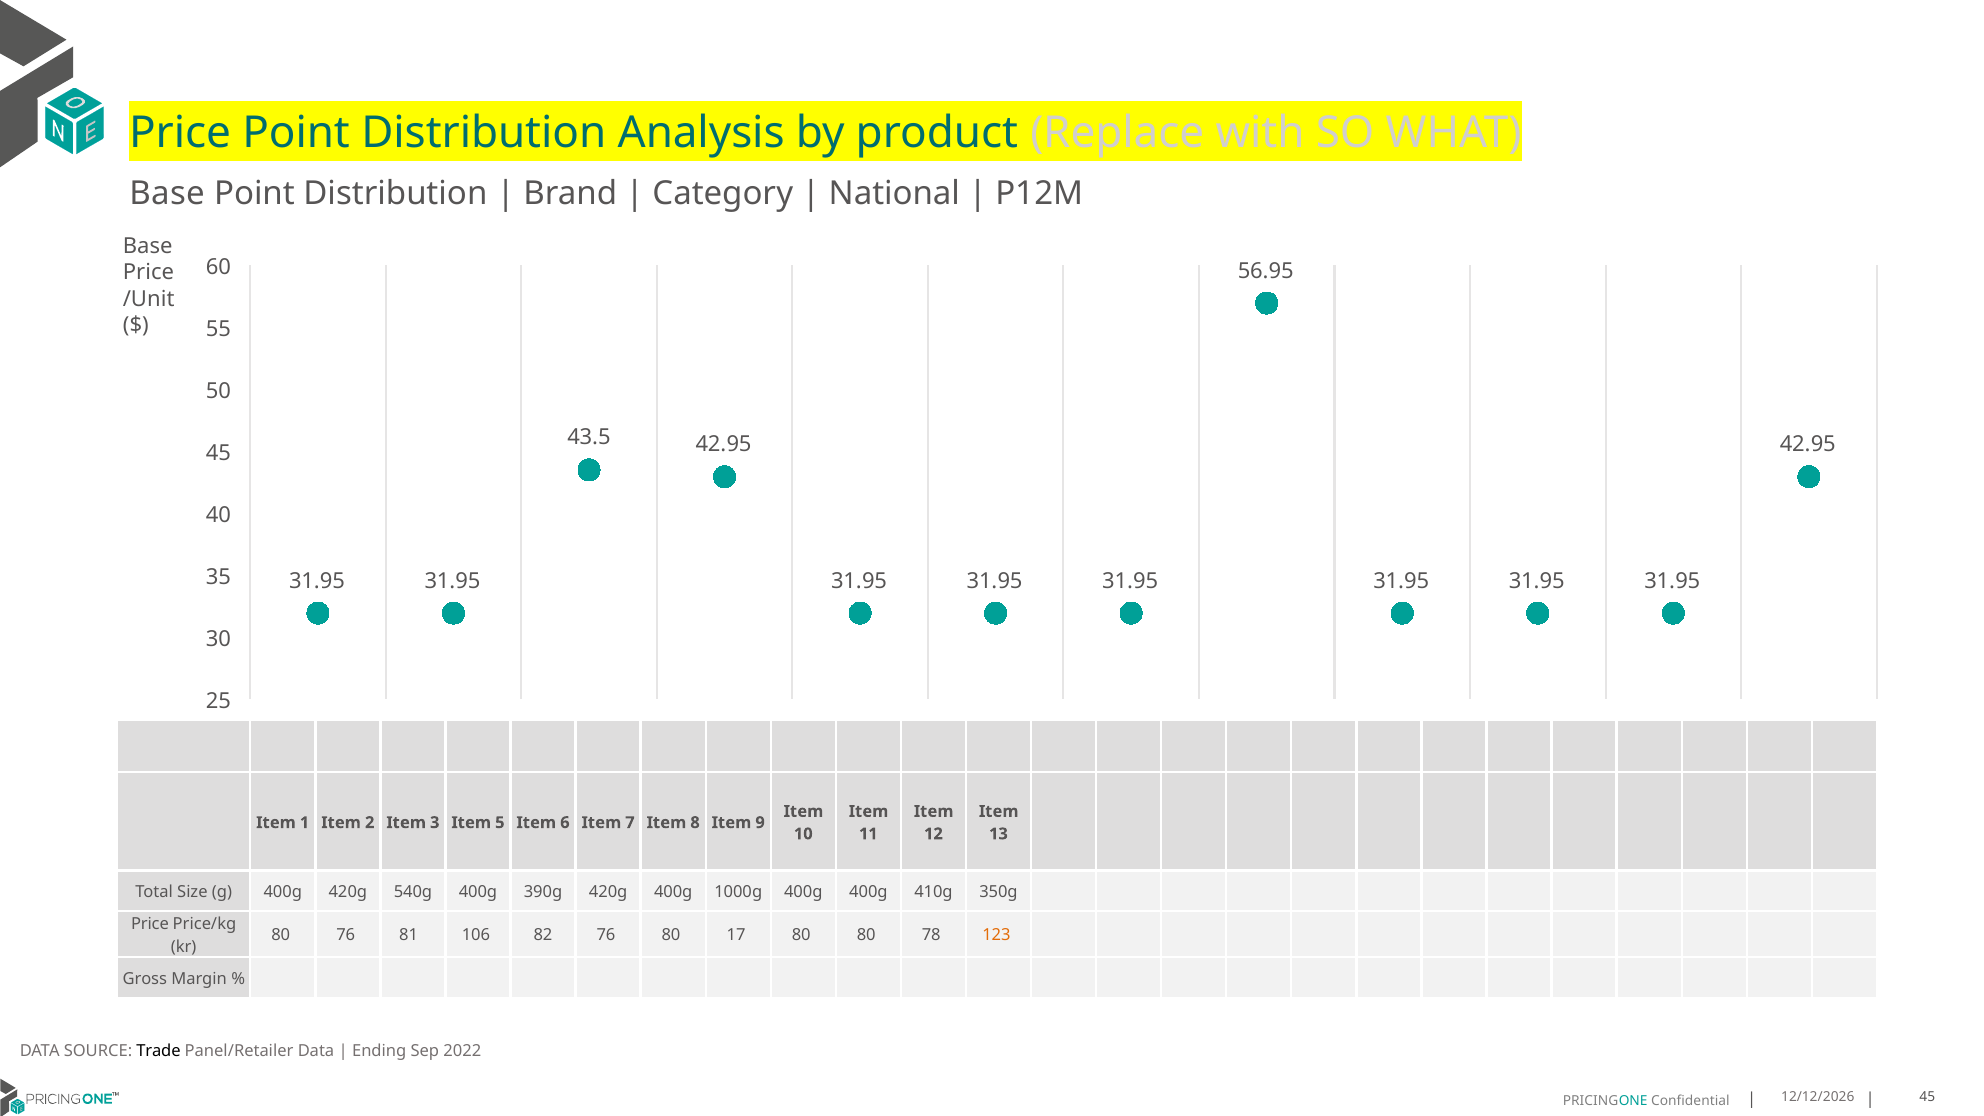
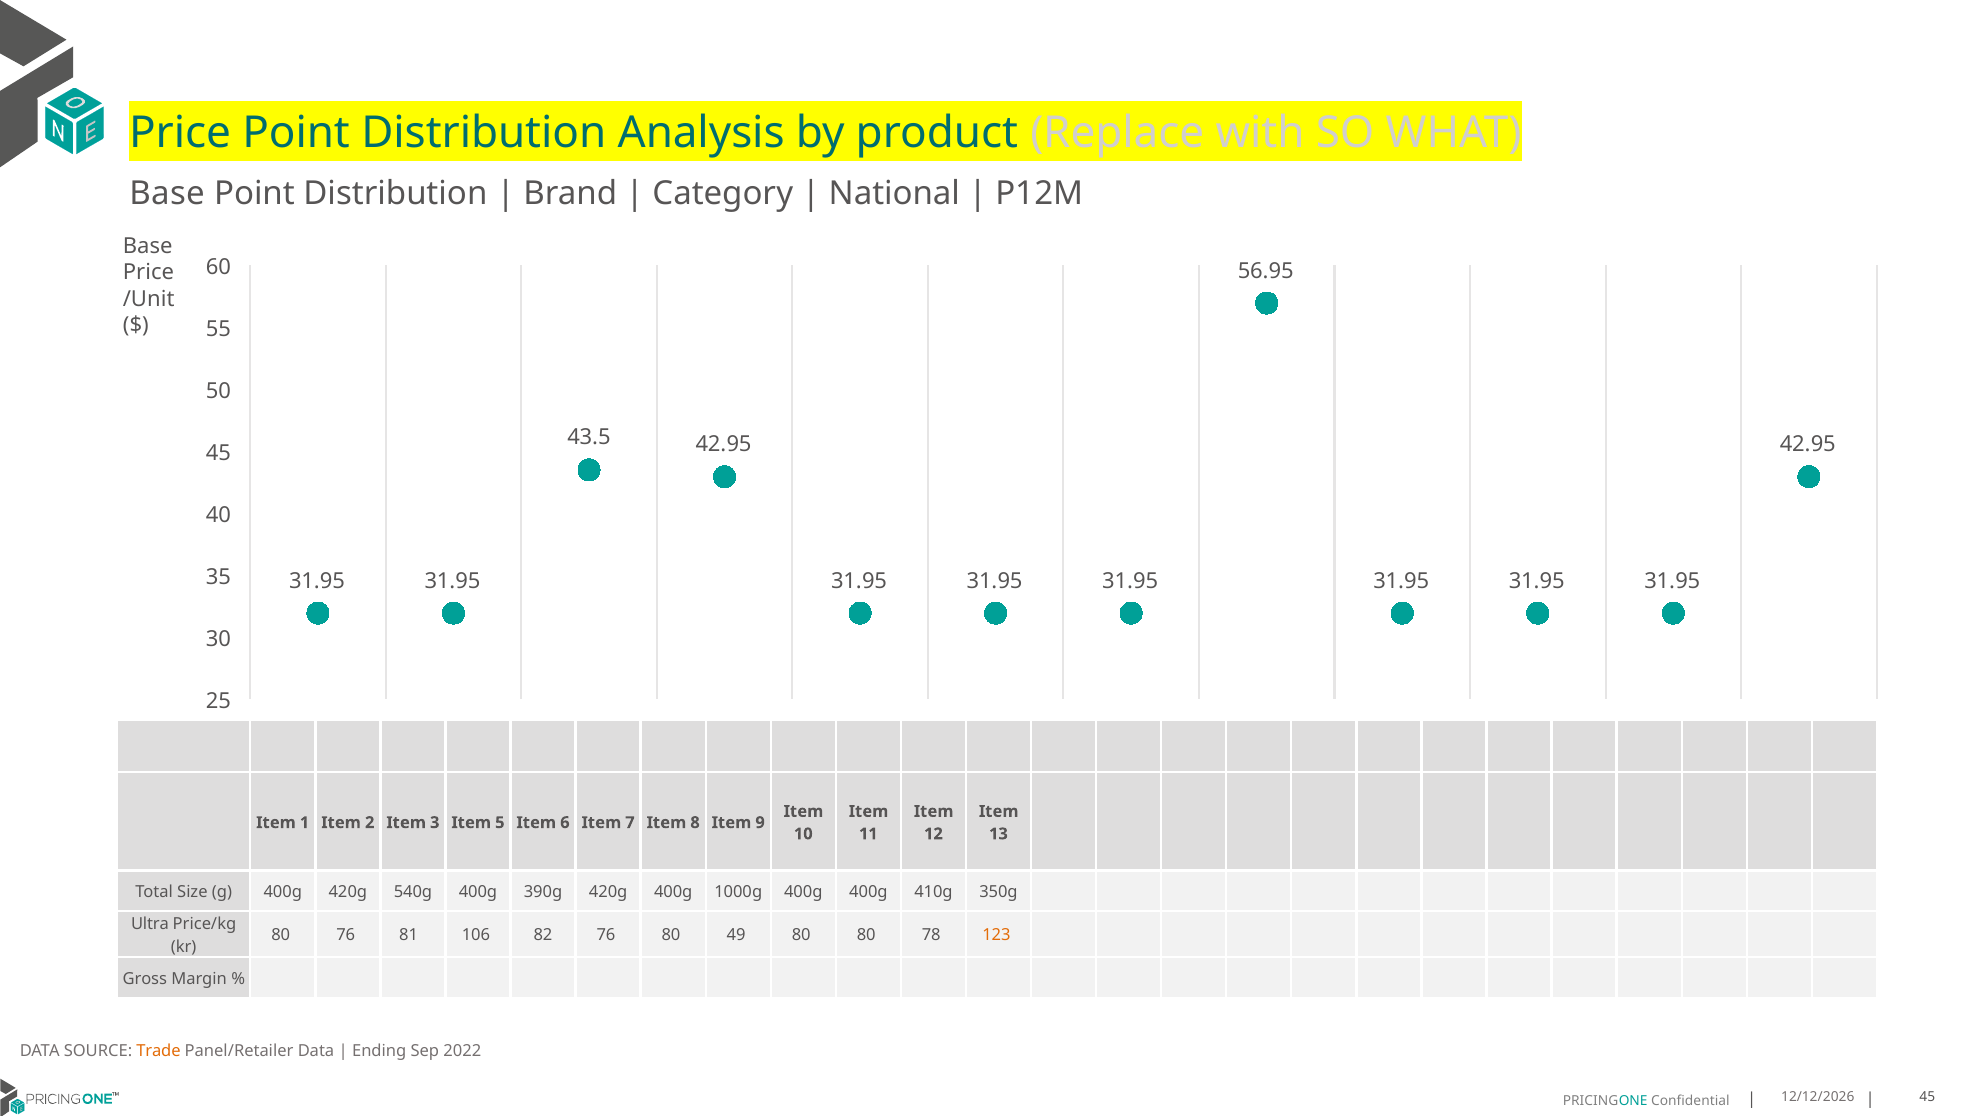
Price: Price -> Ultra (150, 924)
17: 17 -> 49 (736, 936)
Trade colour: black -> orange (158, 1051)
